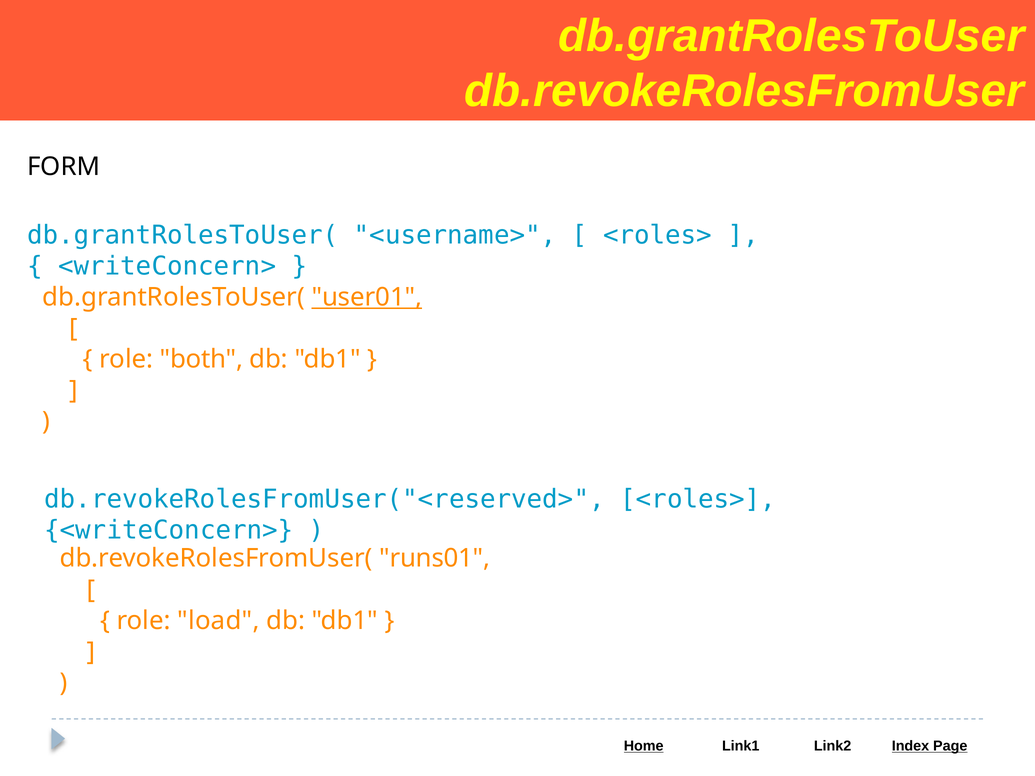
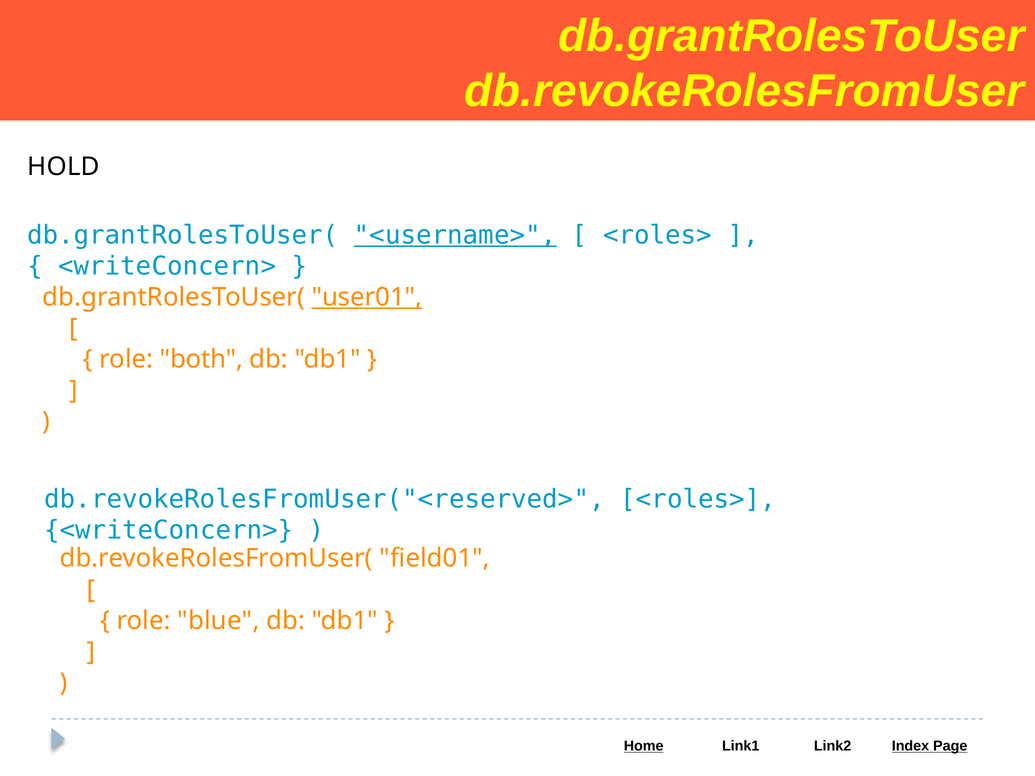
FORM: FORM -> HOLD (64, 167)
<username> underline: none -> present (455, 235)
runs01: runs01 -> field01 (435, 559)
load: load -> blue (218, 621)
